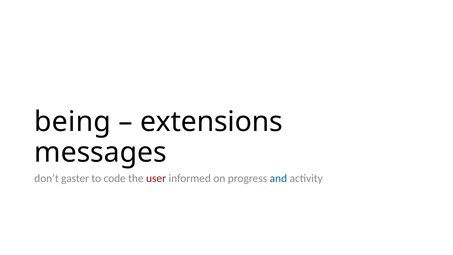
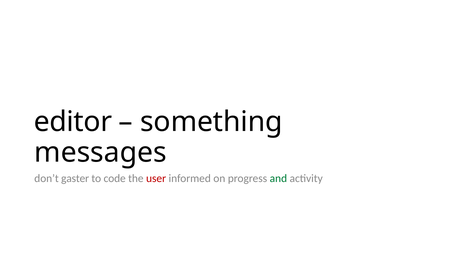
being: being -> editor (73, 122)
extensions: extensions -> something (211, 122)
and colour: blue -> green (278, 178)
